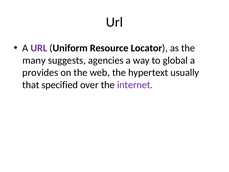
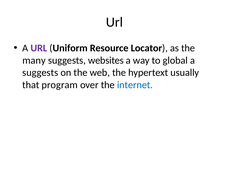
agencies: agencies -> websites (106, 60)
provides: provides -> suggests (40, 72)
specified: specified -> program (60, 85)
internet colour: purple -> blue (135, 85)
